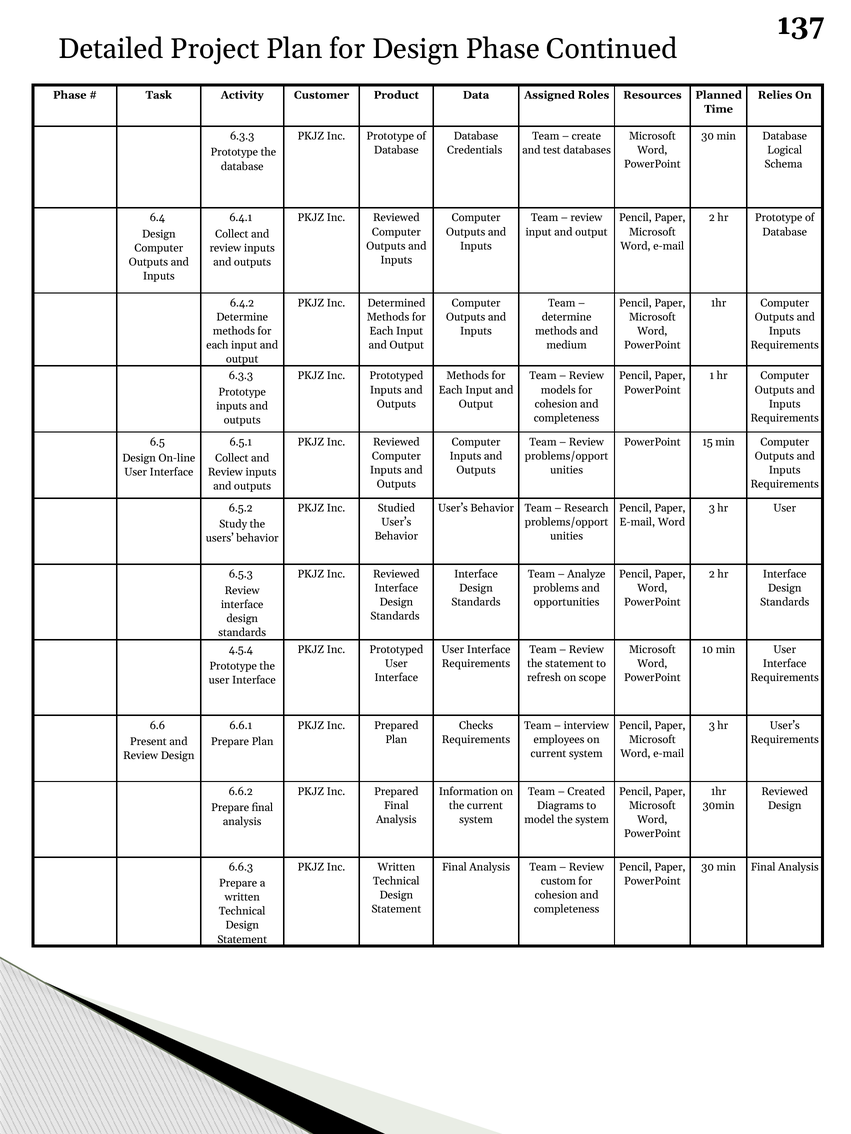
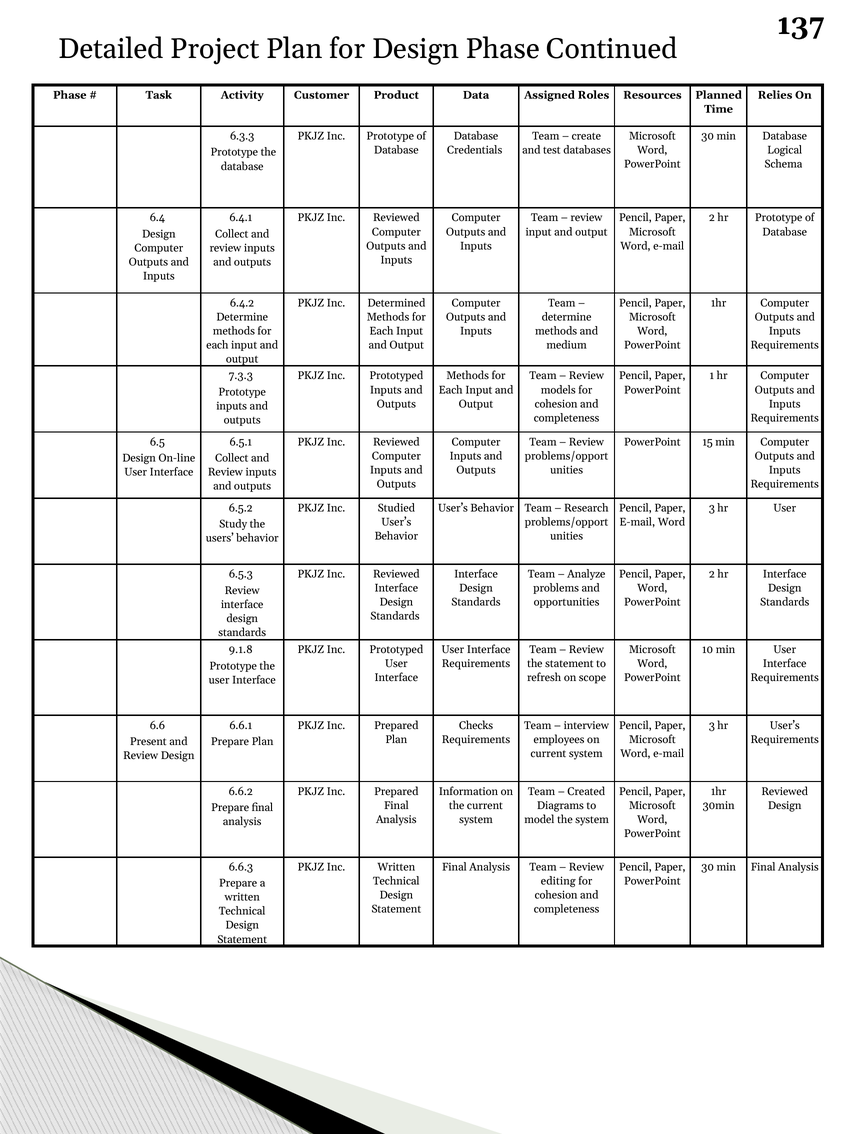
6.3.3: 6.3.3 -> 7.3.3 (241, 376)
4.5.4: 4.5.4 -> 9.1.8 (241, 650)
custom: custom -> editing (558, 882)
